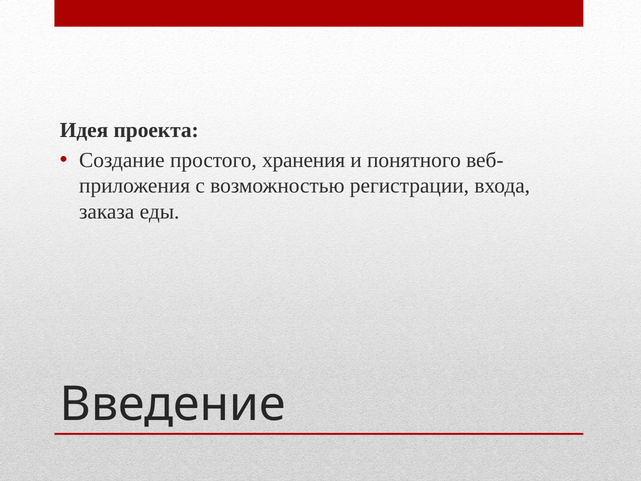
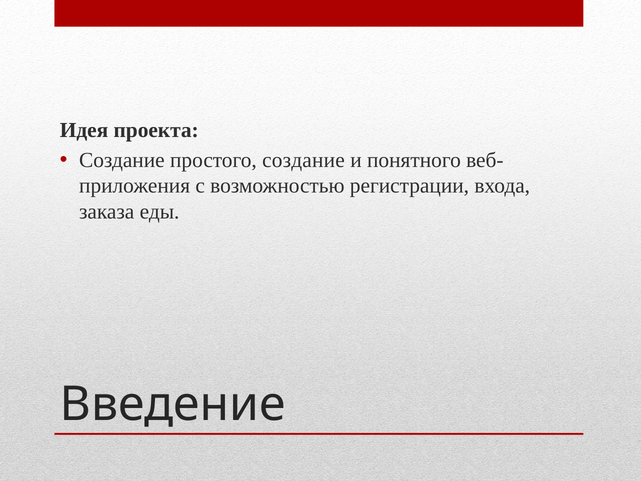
простого хранения: хранения -> создание (303, 160)
